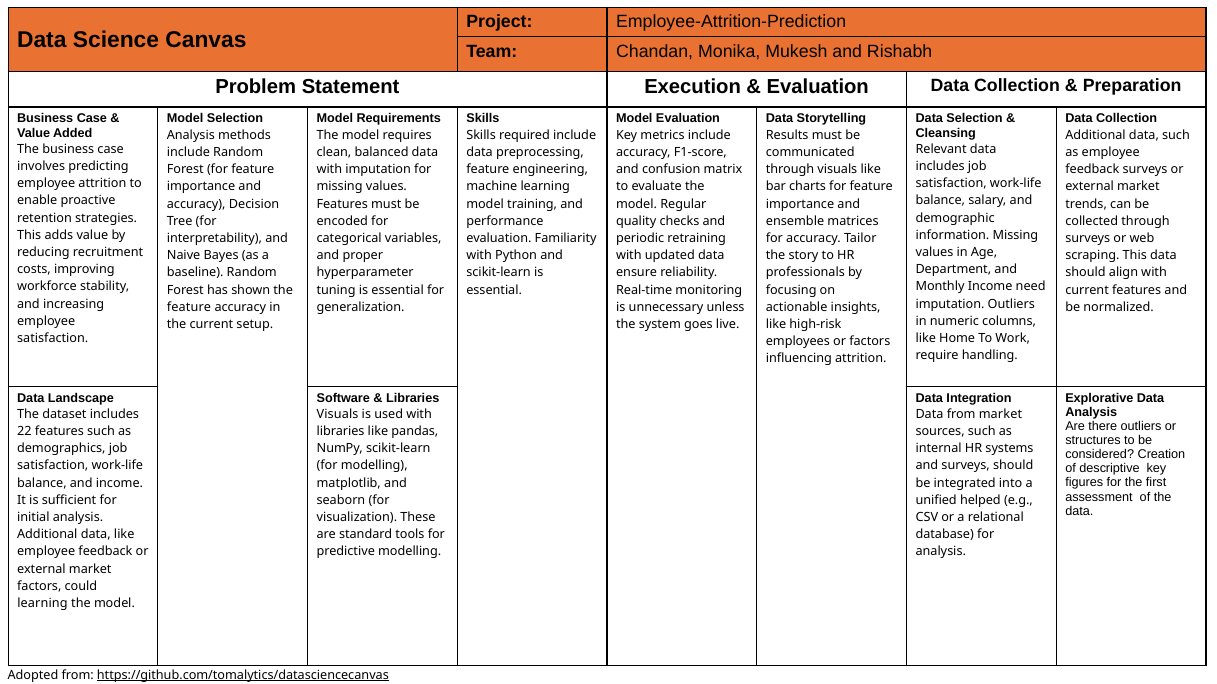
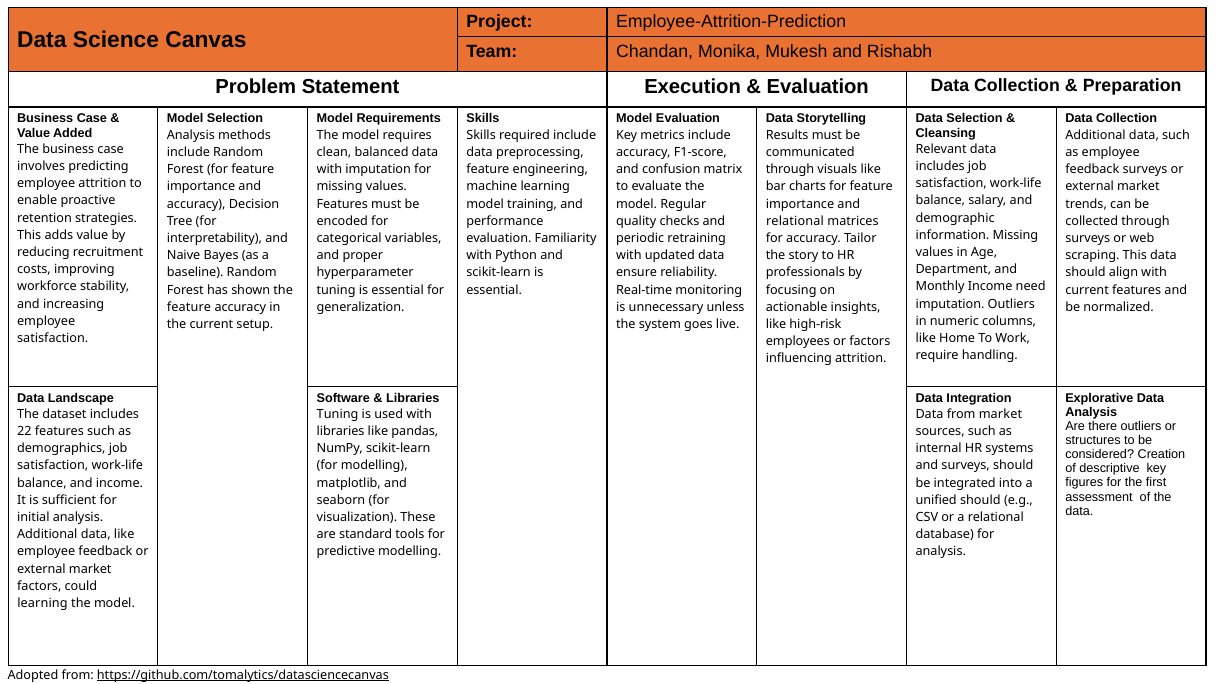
ensemble: ensemble -> relational (795, 221)
Visuals: Visuals -> Tuning (338, 414)
unified helped: helped -> should (980, 501)
